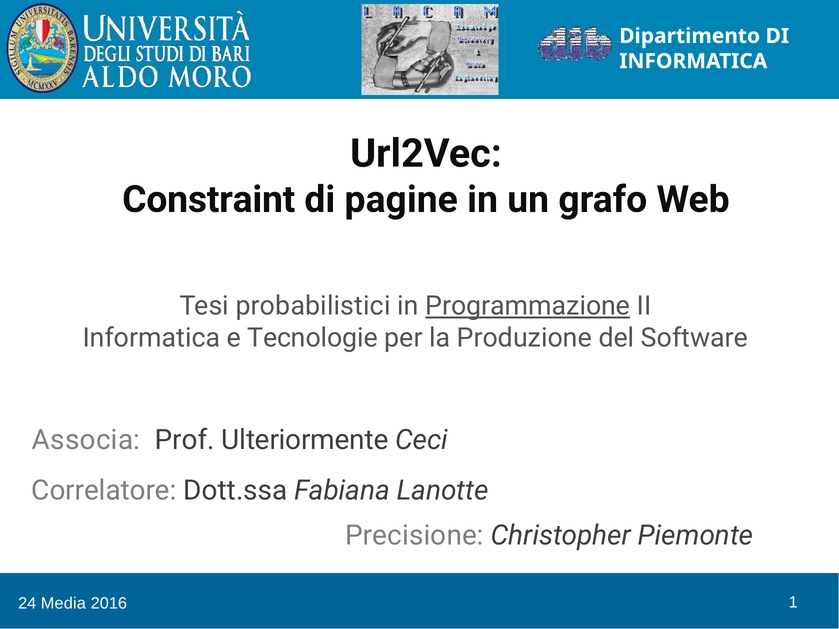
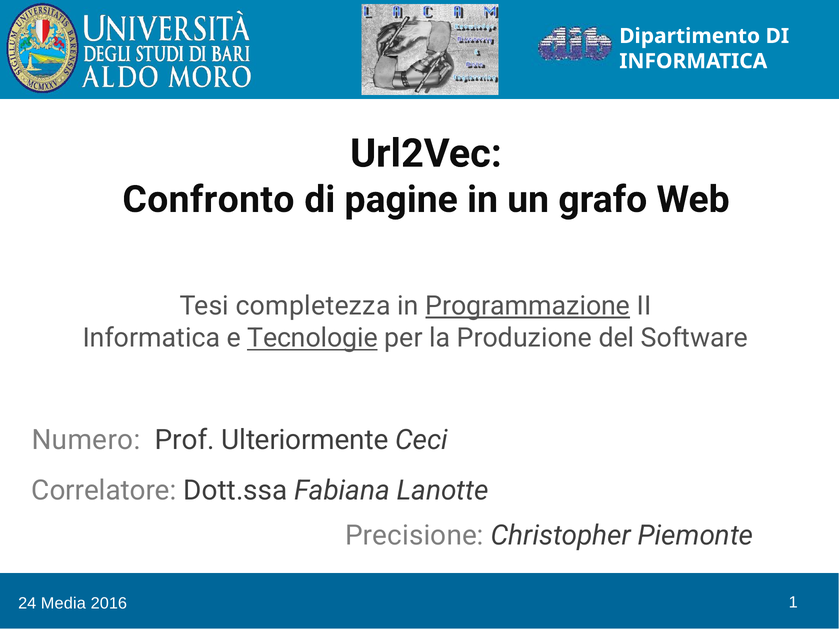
Constraint: Constraint -> Confronto (208, 200)
probabilistici: probabilistici -> completezza (313, 306)
Tecnologie underline: none -> present (312, 338)
Associa: Associa -> Numero (86, 440)
